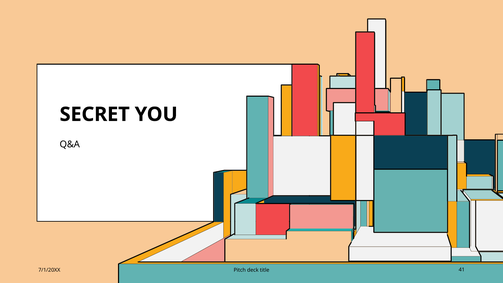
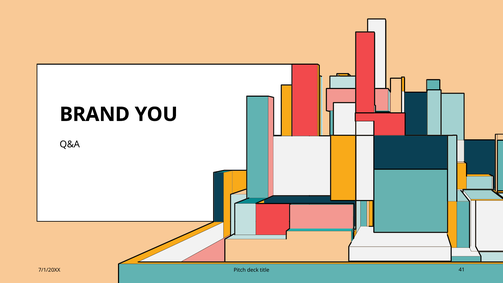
SECRET: SECRET -> BRAND (95, 114)
